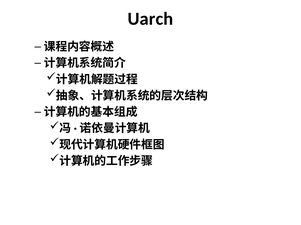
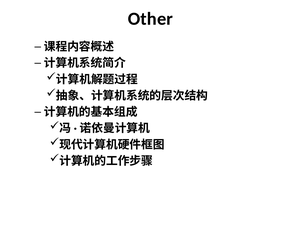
Uarch: Uarch -> Other (150, 19)
